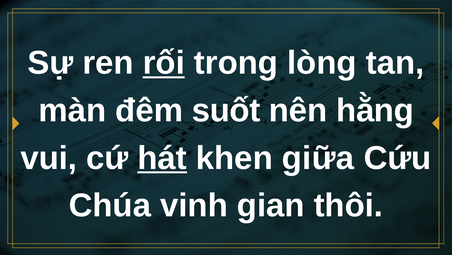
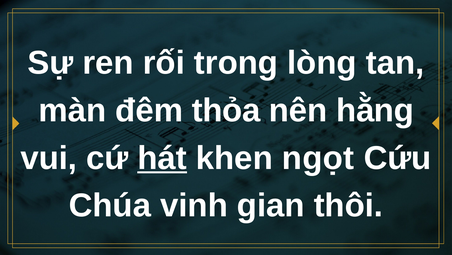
rối underline: present -> none (164, 63)
suốt: suốt -> thỏa (226, 110)
giữa: giữa -> ngọt (318, 158)
